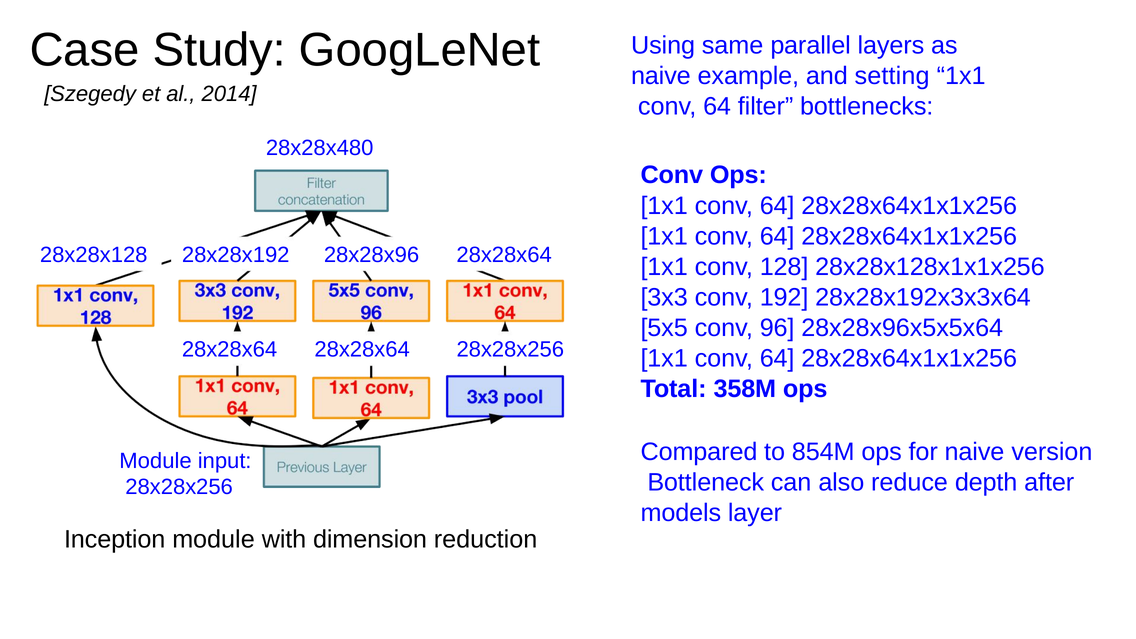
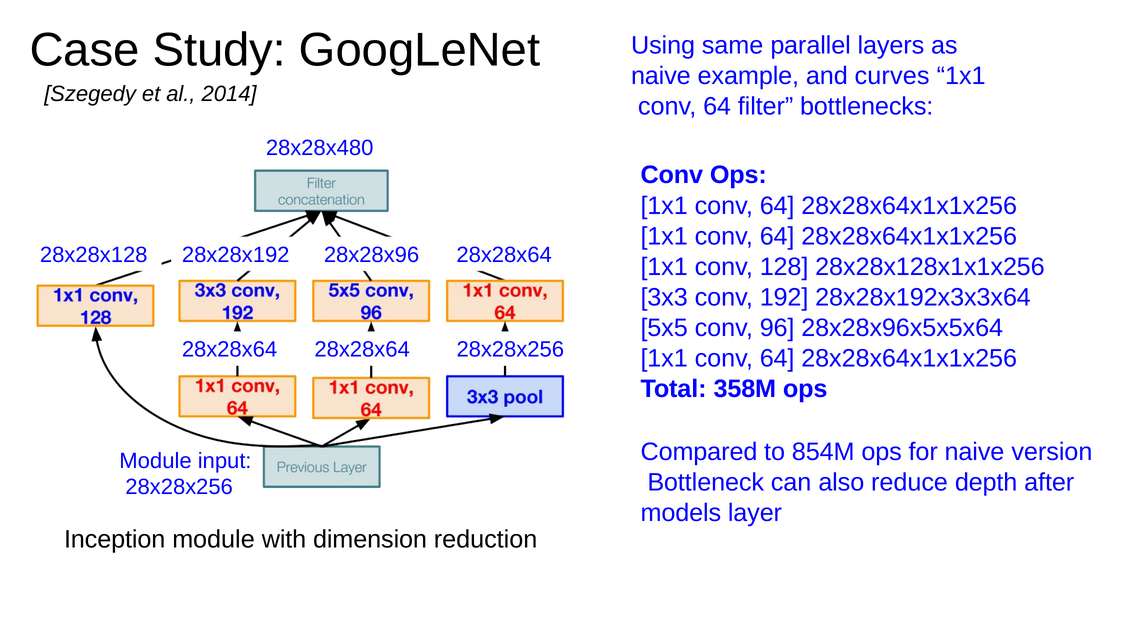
setting: setting -> curves (892, 76)
